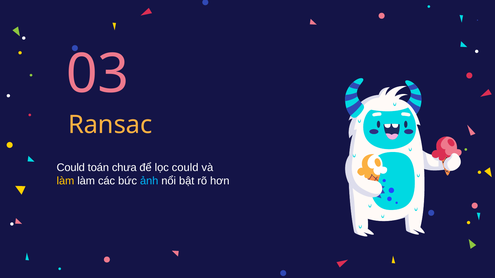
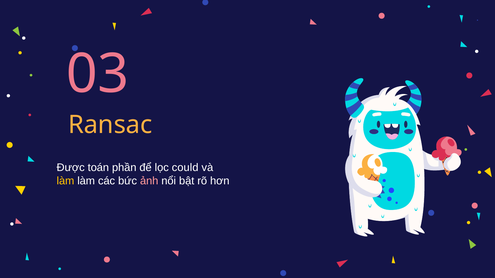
Could: Could -> Được (71, 168)
chưa: chưa -> phần (124, 168)
ảnh colour: light blue -> pink (149, 181)
